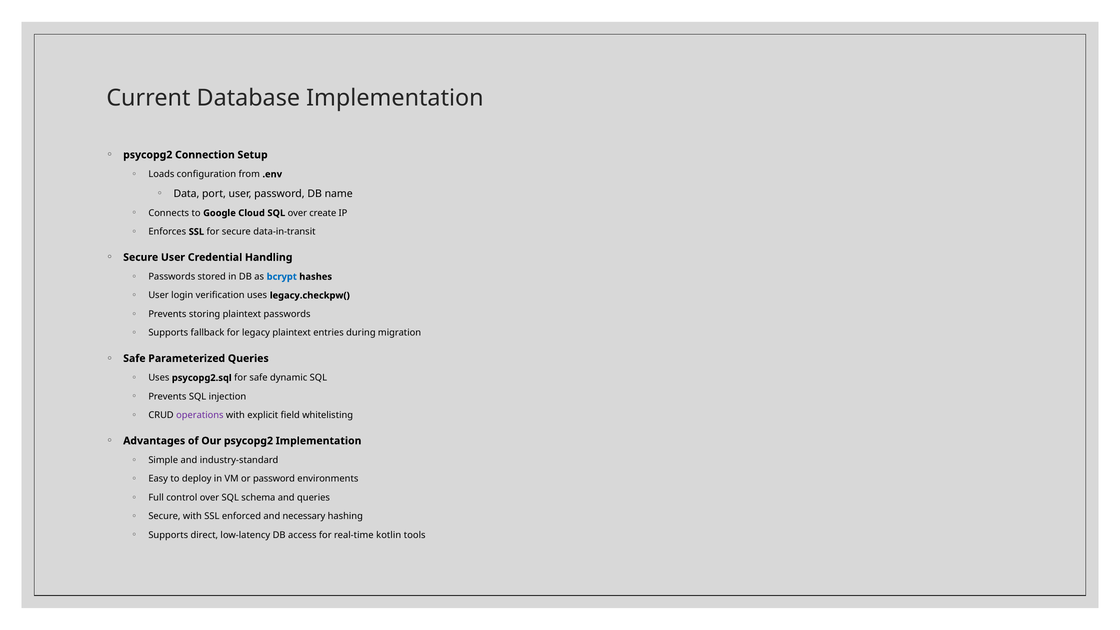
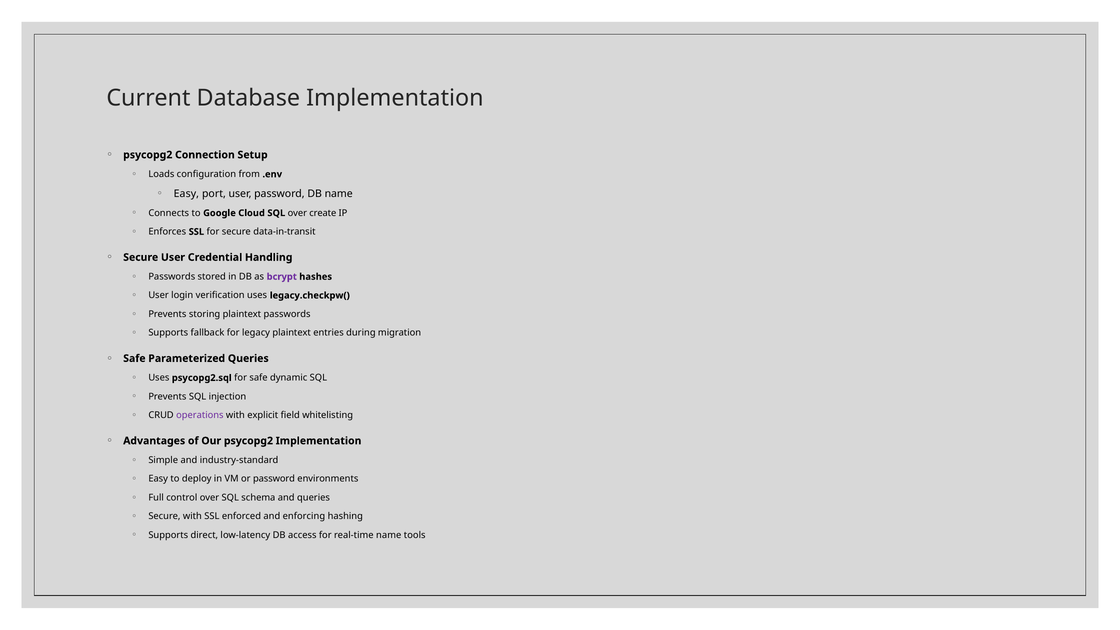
Data: Data -> Easy (186, 194)
bcrypt colour: blue -> purple (282, 277)
necessary: necessary -> enforcing (304, 516)
real-time kotlin: kotlin -> name (389, 535)
